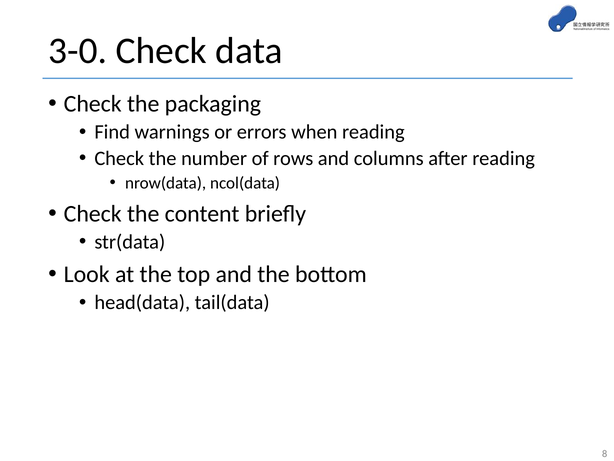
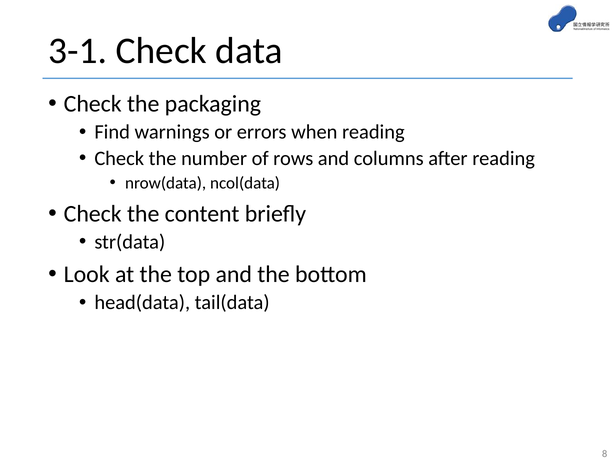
3-0: 3-0 -> 3-1 (78, 51)
